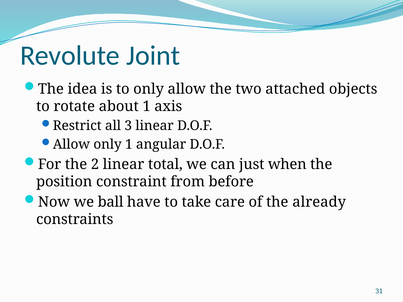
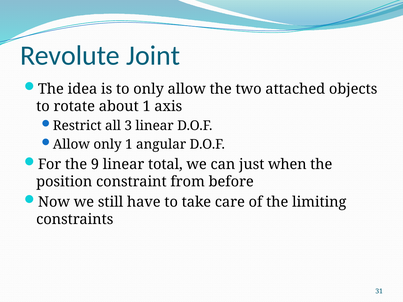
2: 2 -> 9 (95, 164)
ball: ball -> still (111, 202)
already: already -> limiting (319, 202)
